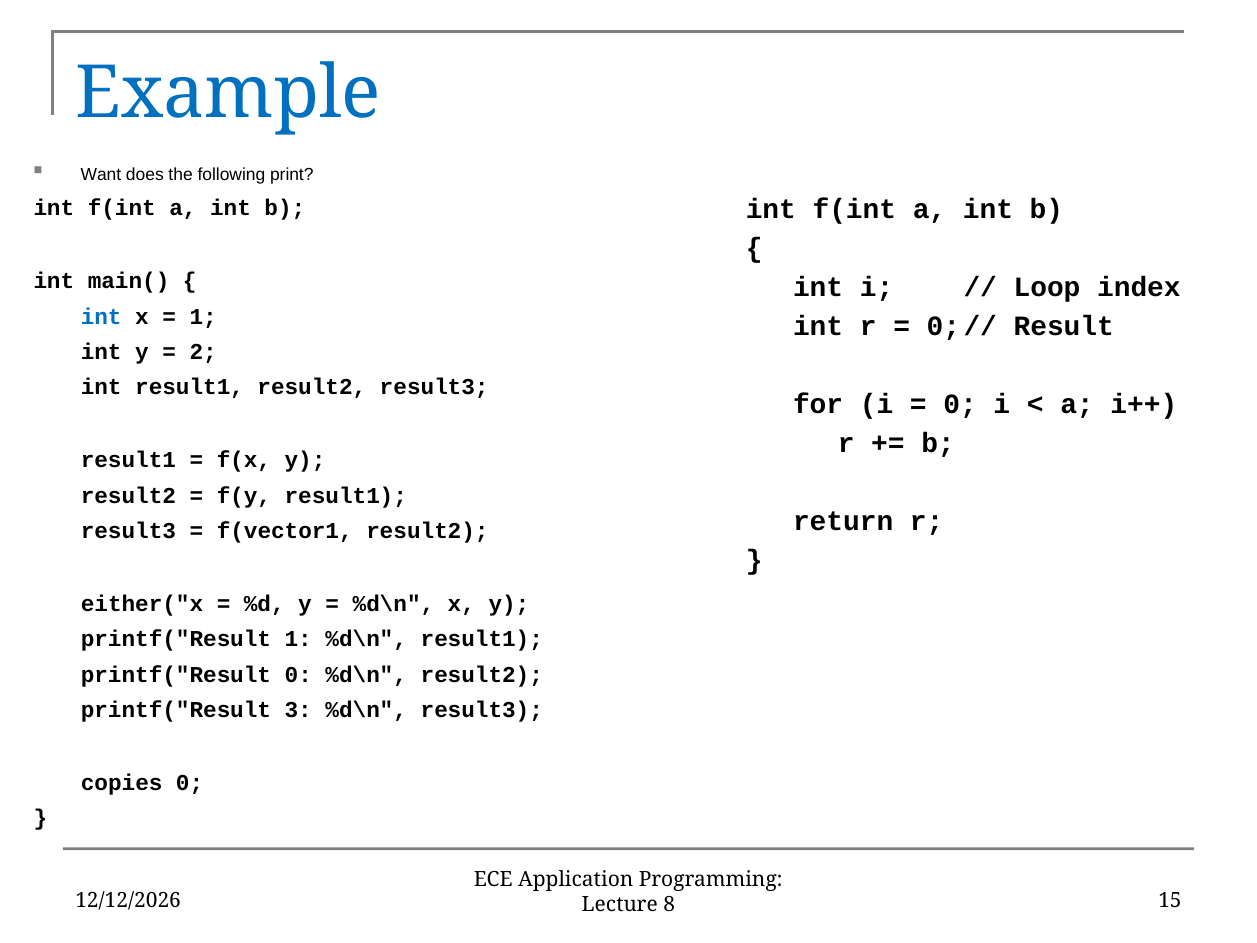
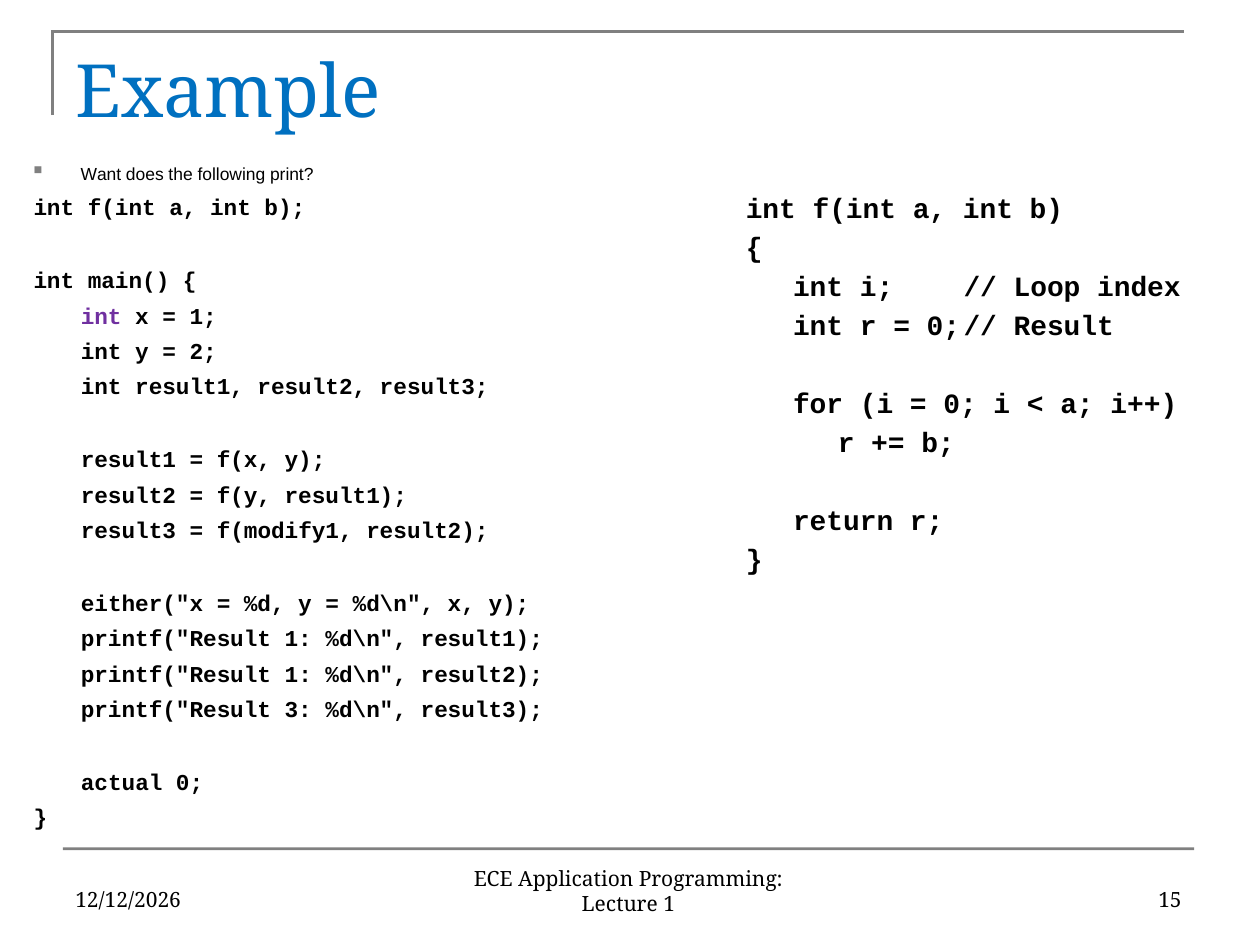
int colour: blue -> purple (101, 317)
f(vector1: f(vector1 -> f(modify1 (285, 531)
0: 0 -> 1 (298, 674)
copies: copies -> actual (122, 783)
Lecture 8: 8 -> 1 (669, 904)
